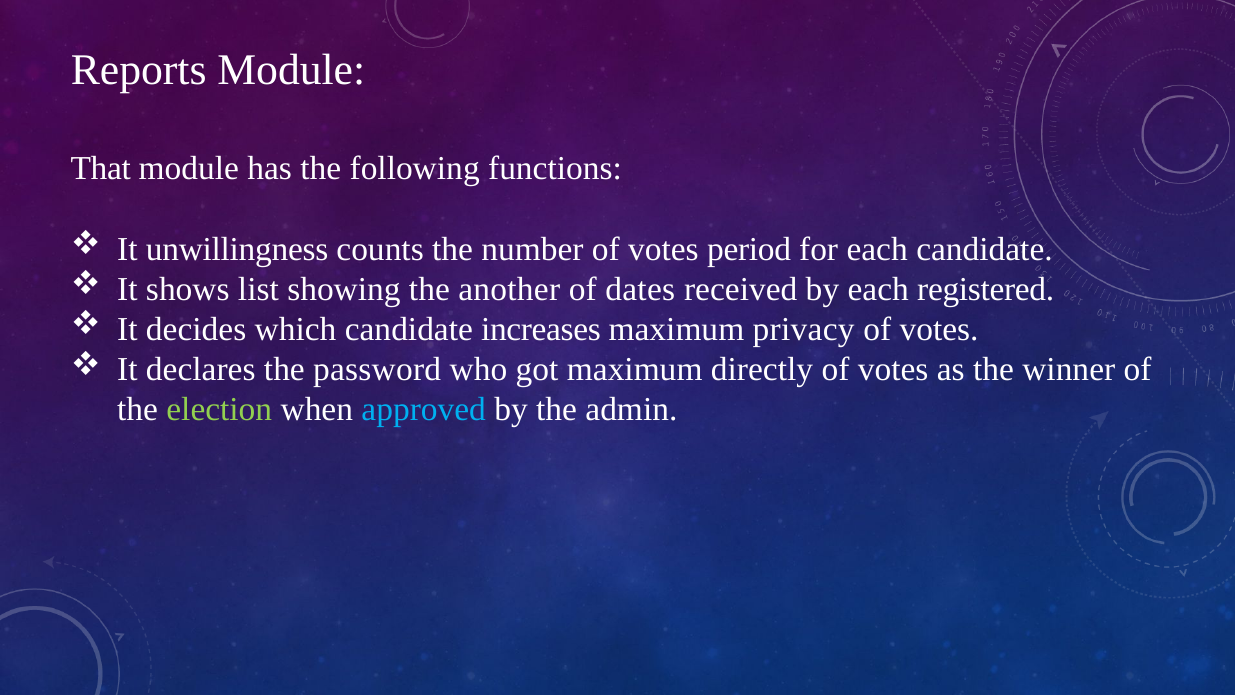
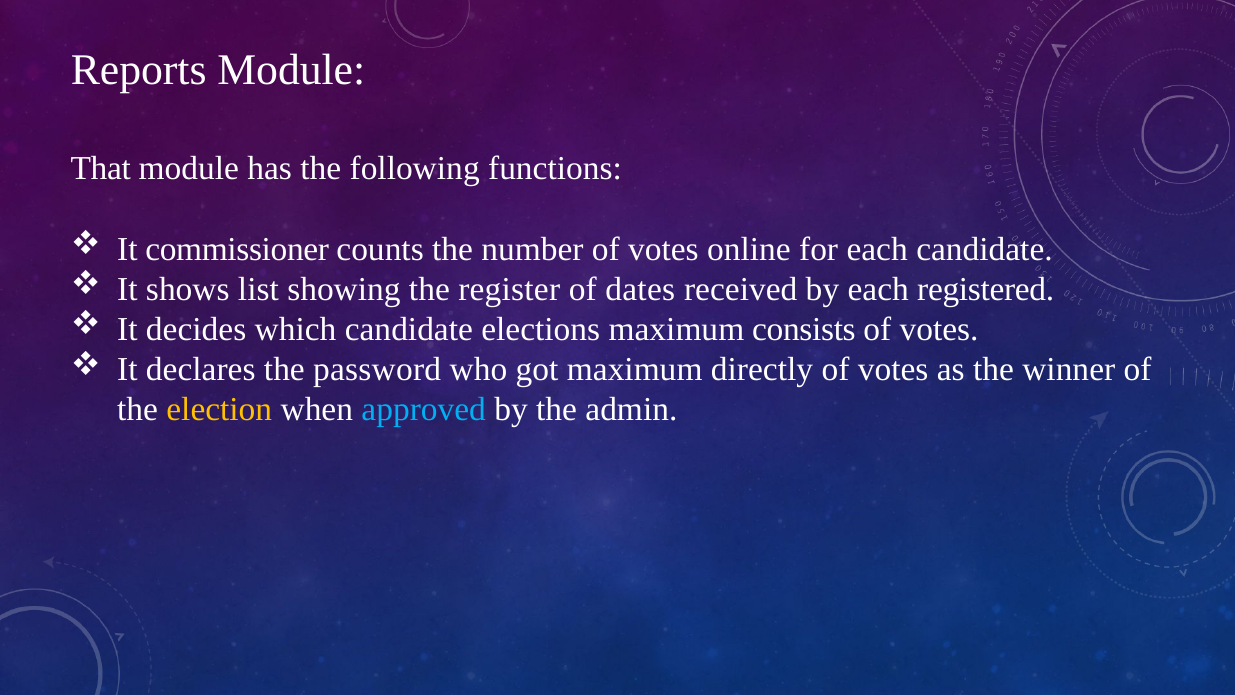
unwillingness: unwillingness -> commissioner (237, 249)
period: period -> online (749, 249)
another: another -> register (509, 289)
increases: increases -> elections (541, 329)
privacy: privacy -> consists (804, 329)
election colour: light green -> yellow (219, 409)
